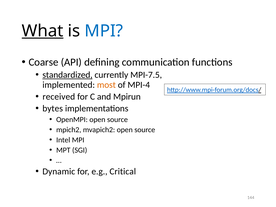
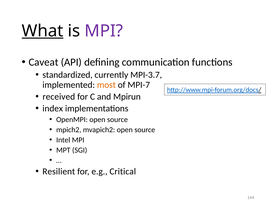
MPI colour: blue -> purple (104, 31)
Coarse: Coarse -> Caveat (44, 62)
standardized underline: present -> none (67, 75)
MPI-7.5: MPI-7.5 -> MPI-3.7 (146, 75)
MPI-4: MPI-4 -> MPI-7 (139, 85)
bytes: bytes -> index (53, 109)
Dynamic: Dynamic -> Resilient (59, 171)
